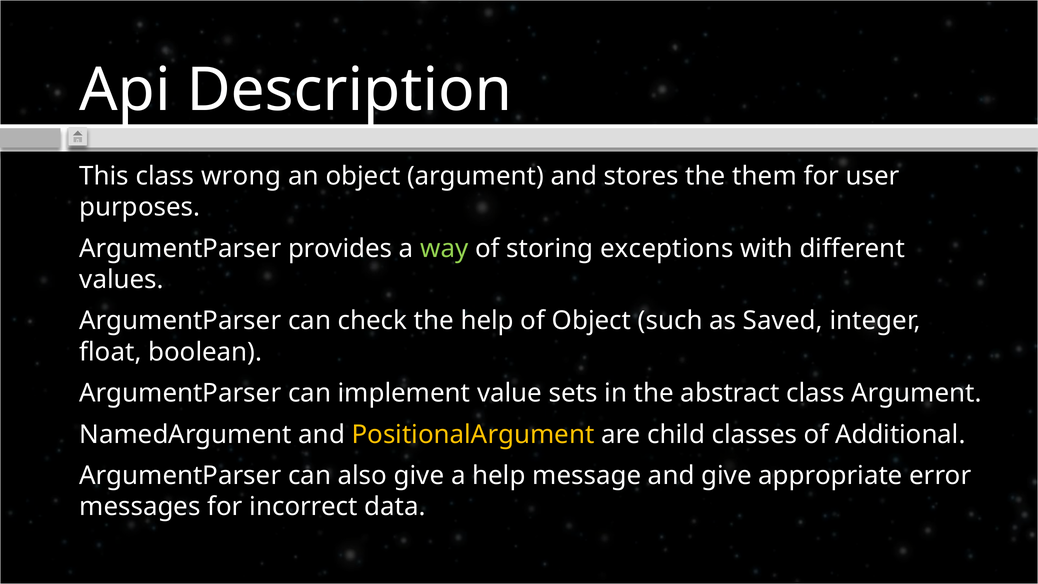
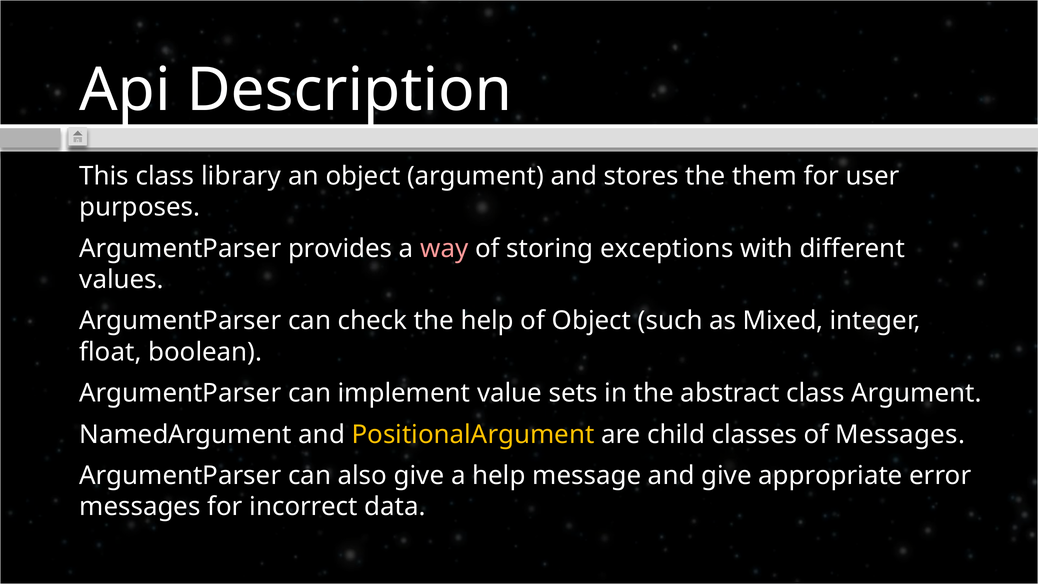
wrong: wrong -> library (241, 176)
way colour: light green -> pink (444, 248)
Saved: Saved -> Mixed (783, 321)
of Additional: Additional -> Messages (900, 434)
